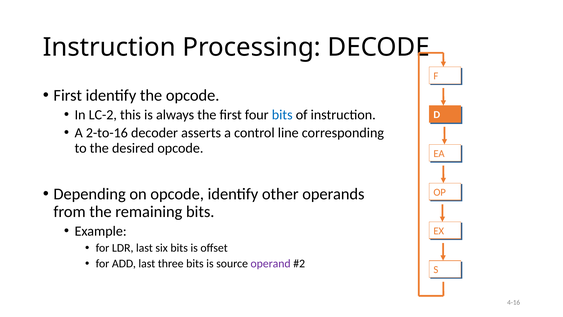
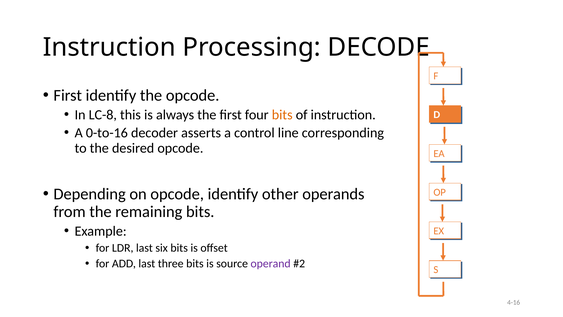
LC-2: LC-2 -> LC-8 (103, 115)
bits colour: blue -> orange (282, 115)
2-to-16: 2-to-16 -> 0-to-16 (107, 133)
